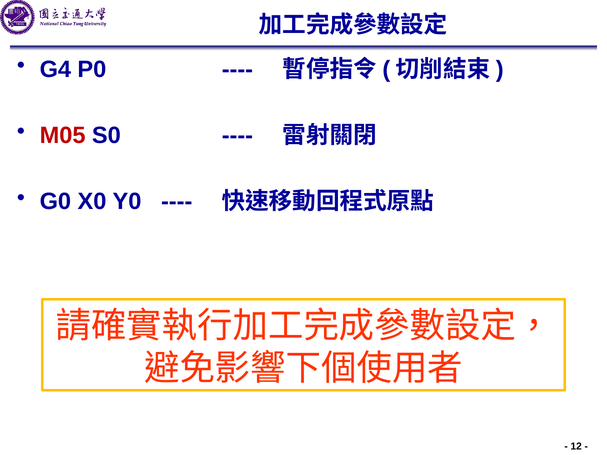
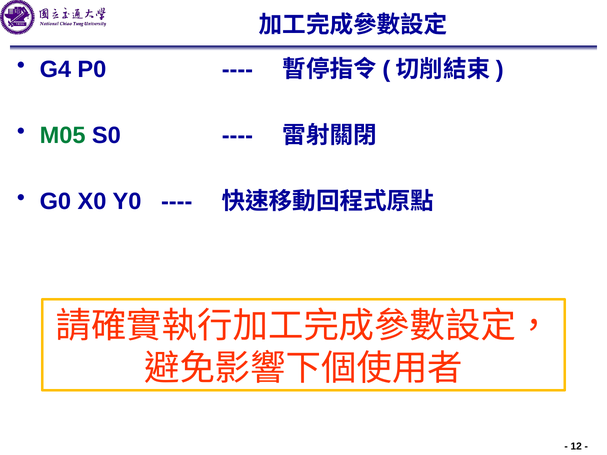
M05 colour: red -> green (63, 136)
